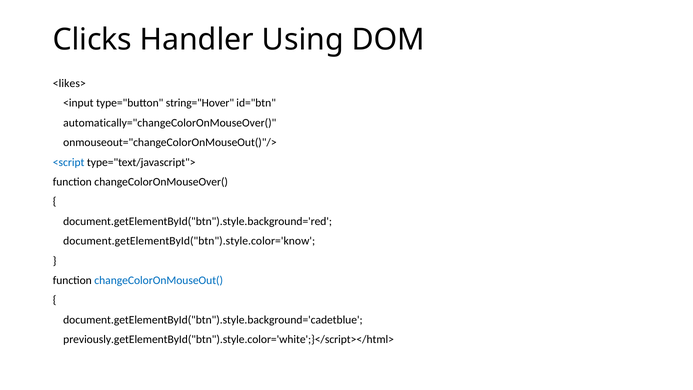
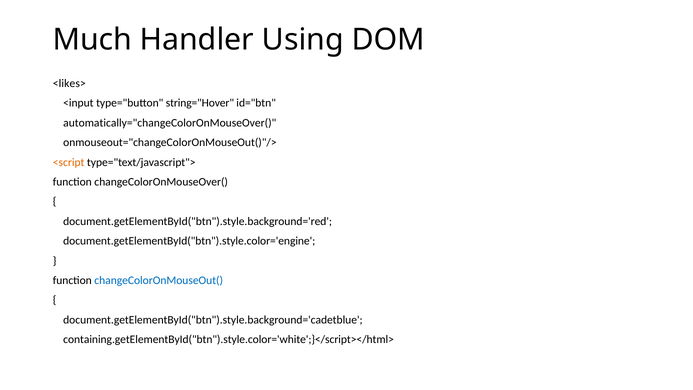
Clicks: Clicks -> Much (92, 40)
<script colour: blue -> orange (69, 162)
document.getElementById("btn").style.color='know: document.getElementById("btn").style.color='know -> document.getElementById("btn").style.color='engine (189, 241)
previously.getElementById("btn").style.color='white';}</script></html>: previously.getElementById("btn").style.color='white';}</script></html> -> containing.getElementById("btn").style.color='white';}</script></html> (229, 339)
